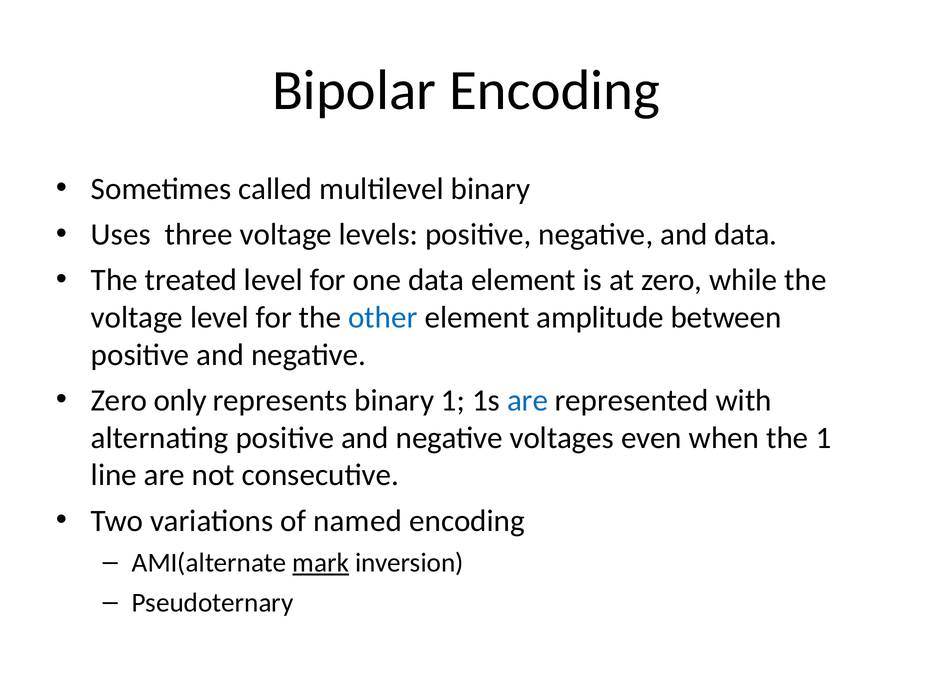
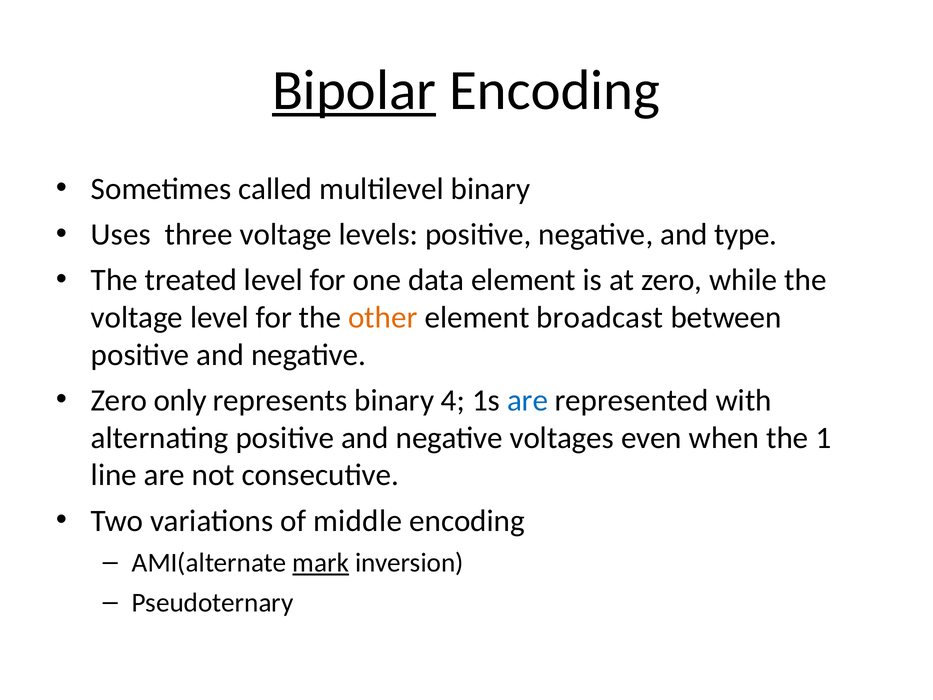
Bipolar underline: none -> present (354, 90)
and data: data -> type (746, 234)
other colour: blue -> orange (383, 317)
amplitude: amplitude -> broadcast (600, 317)
binary 1: 1 -> 4 (453, 400)
named: named -> middle (358, 521)
